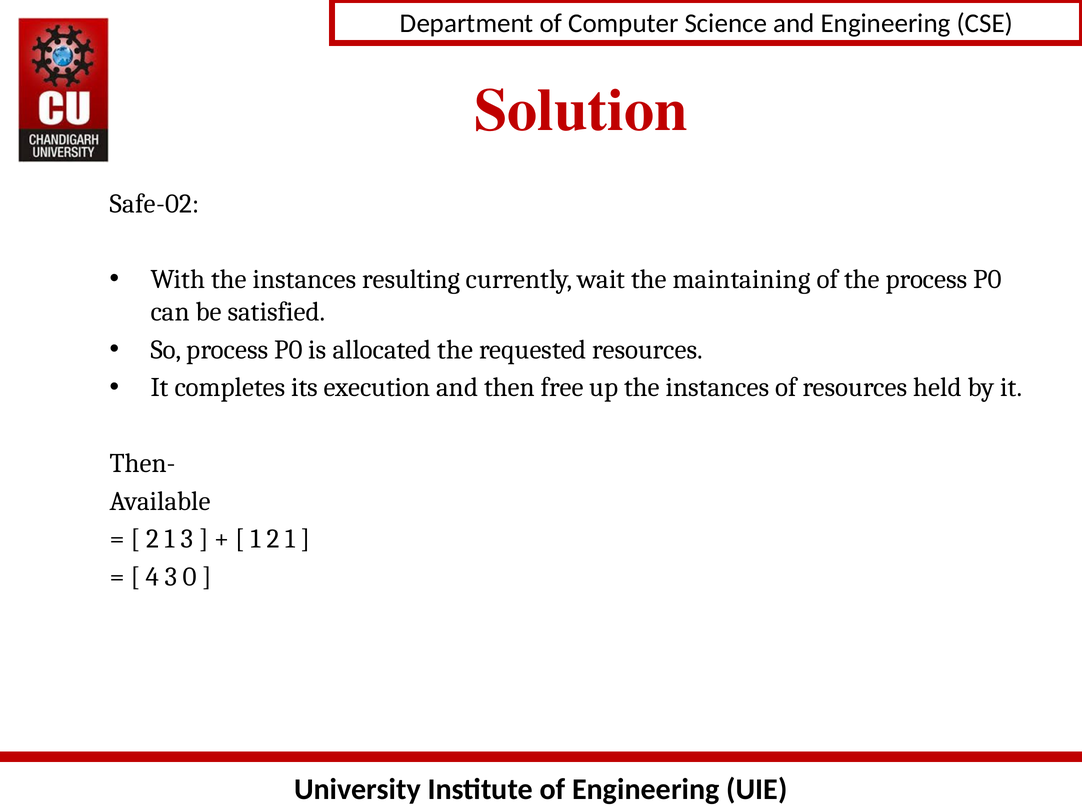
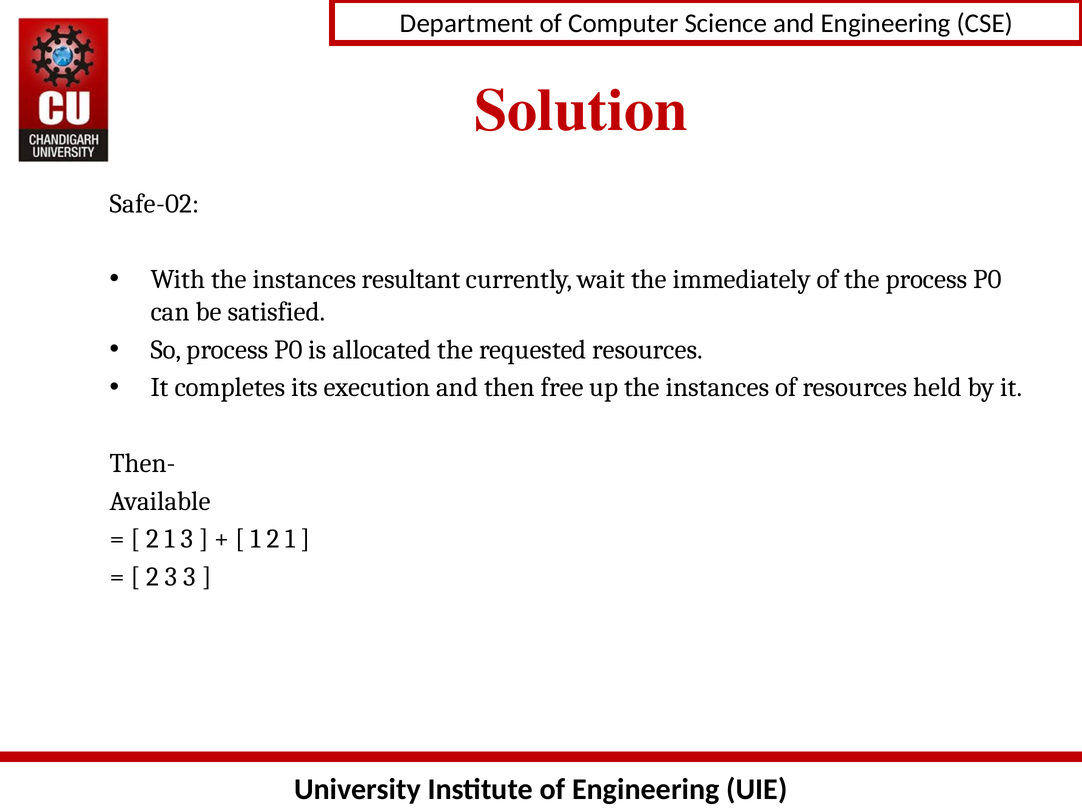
resulting: resulting -> resultant (411, 280)
maintaining: maintaining -> immediately (742, 280)
4: 4 -> 2 (153, 577)
3 0: 0 -> 3 (190, 577)
